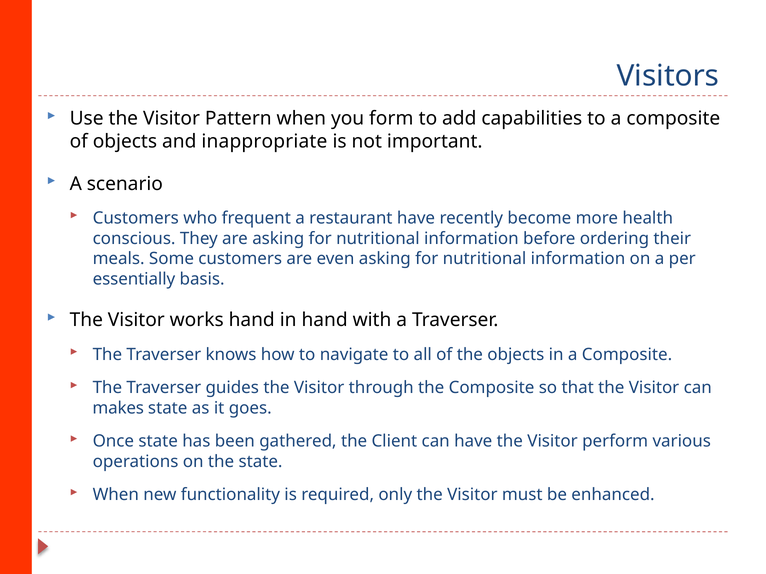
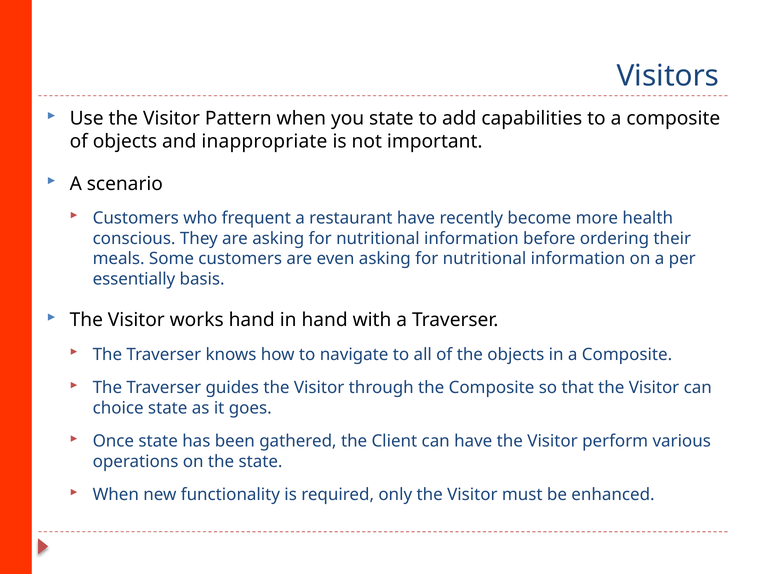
you form: form -> state (391, 119)
makes: makes -> choice (118, 408)
